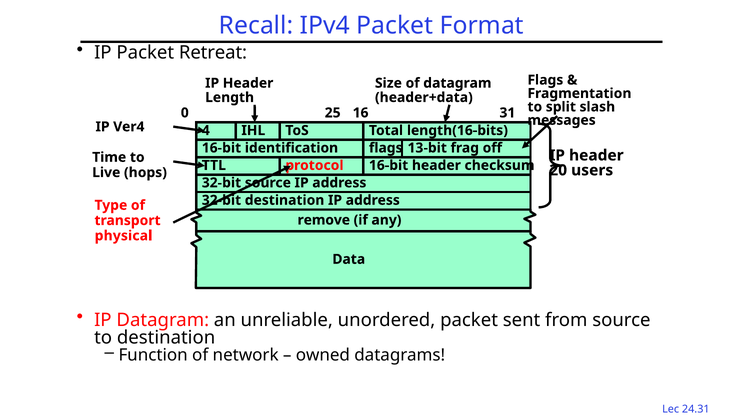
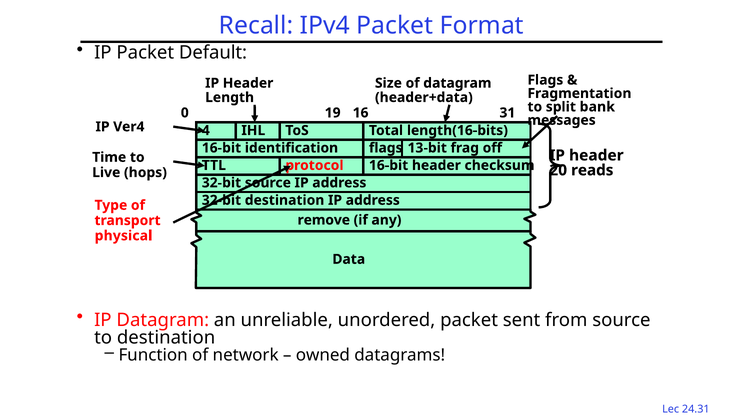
Retreat: Retreat -> Default (213, 53)
slash: slash -> bank (597, 107)
25: 25 -> 19 (333, 113)
users: users -> reads (592, 170)
